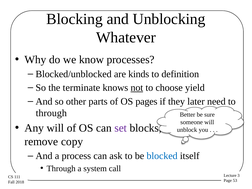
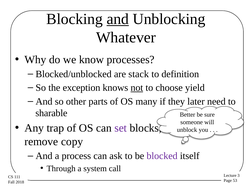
and underline: none -> present (118, 19)
kinds: kinds -> stack (139, 74)
terminate: terminate -> exception (81, 88)
pages: pages -> many (146, 101)
through: through -> sharable (51, 113)
Any will: will -> trap (55, 128)
blocked colour: blue -> purple (162, 156)
